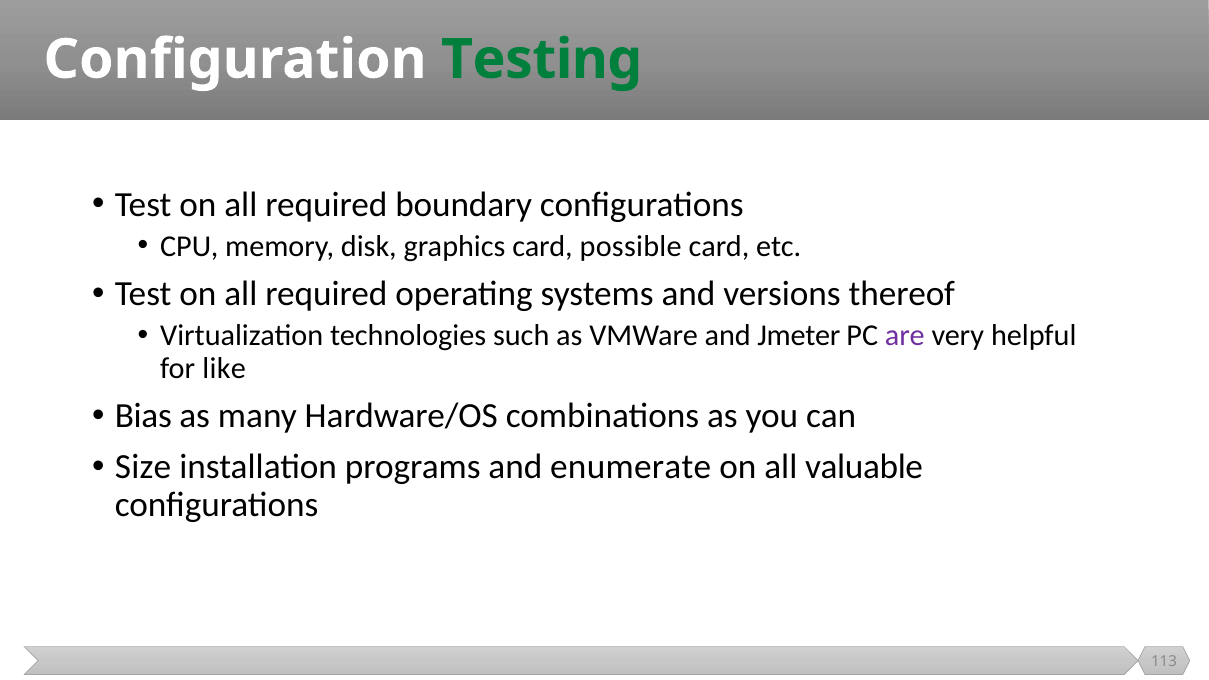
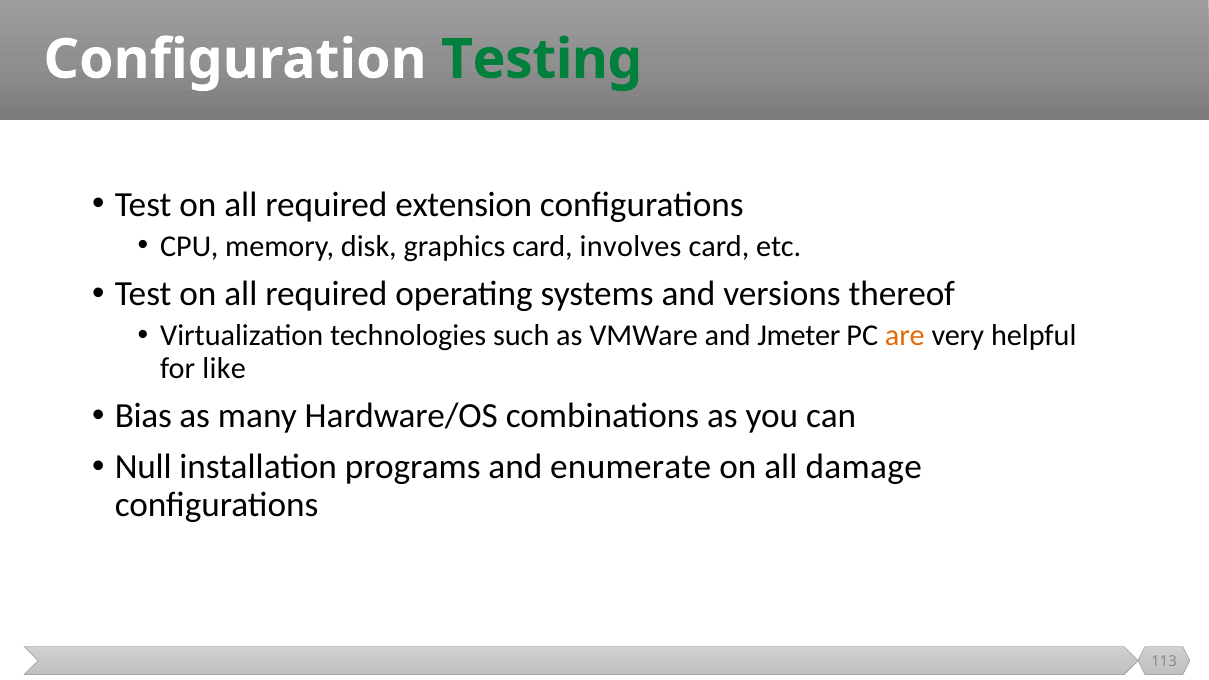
boundary: boundary -> extension (464, 204)
possible: possible -> involves (631, 246)
are colour: purple -> orange (905, 336)
Size: Size -> Null (143, 467)
valuable: valuable -> damage (864, 467)
